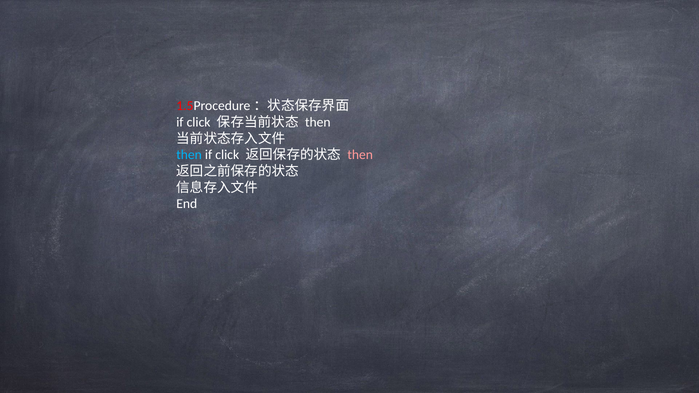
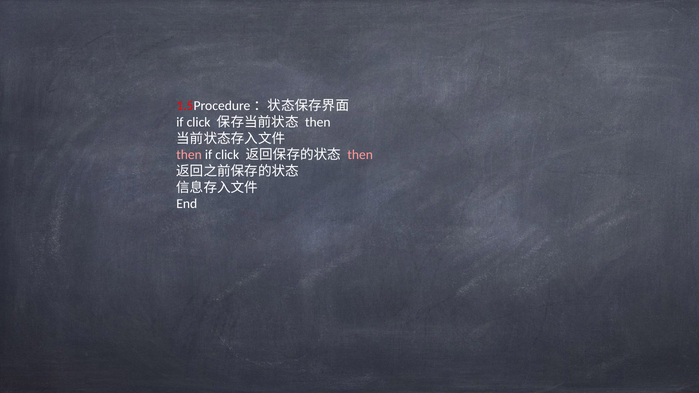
then colour: light blue -> pink (189, 155)
